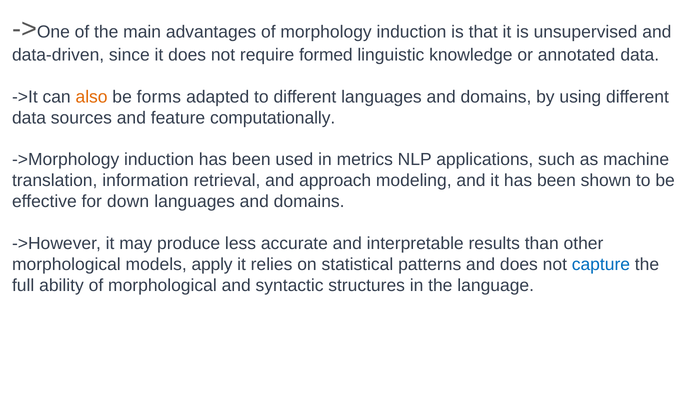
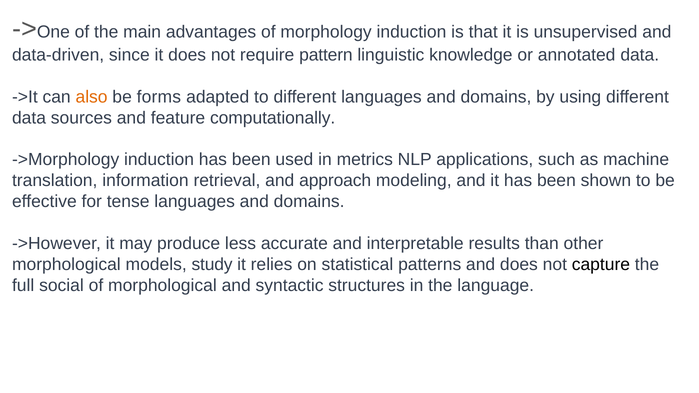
formed: formed -> pattern (326, 55)
down: down -> tense (128, 202)
apply: apply -> study (212, 265)
capture colour: blue -> black (601, 265)
ability: ability -> social (61, 286)
